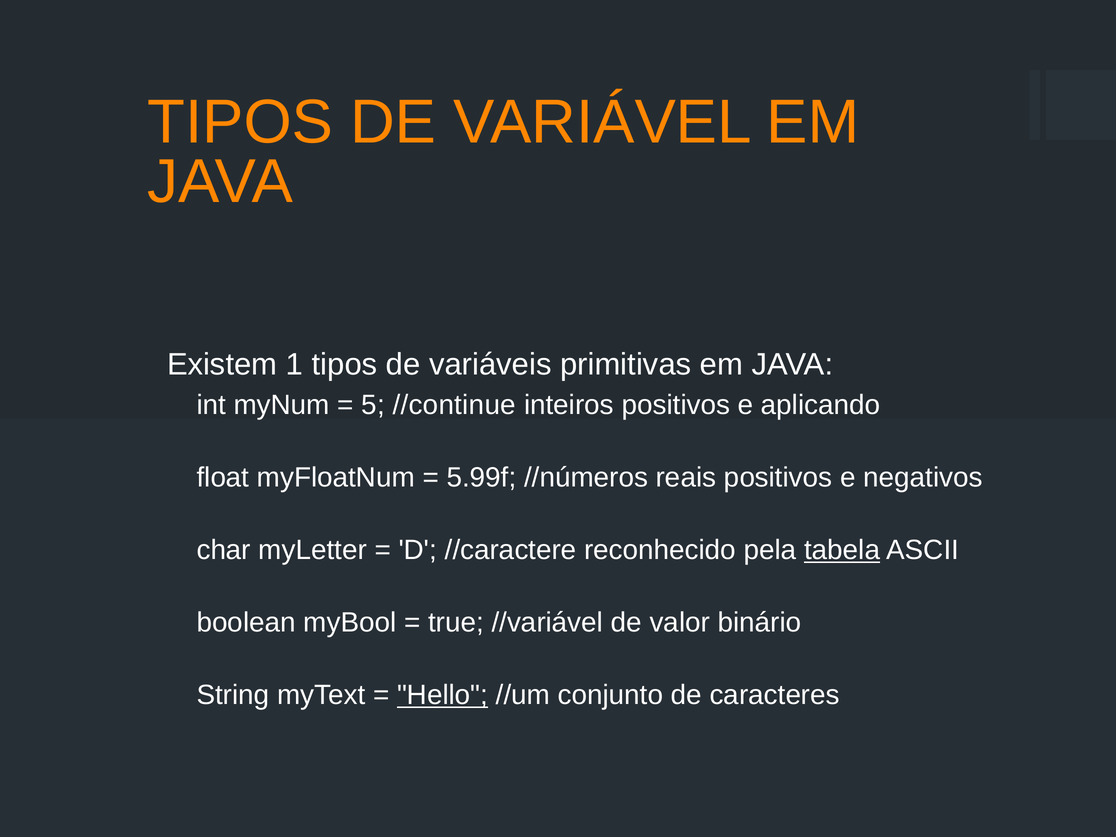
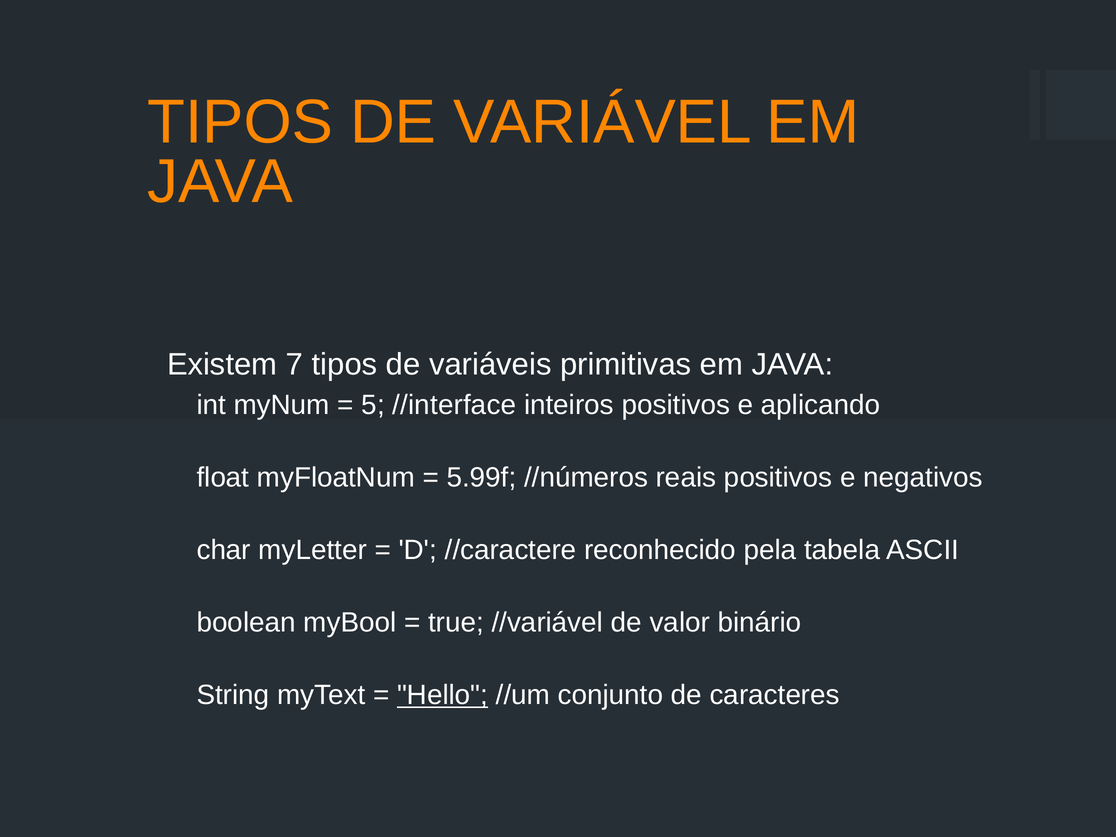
1: 1 -> 7 (295, 364)
//continue: //continue -> //interface (454, 405)
tabela underline: present -> none (842, 550)
